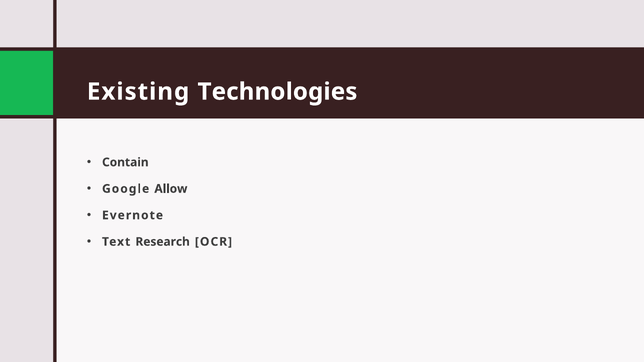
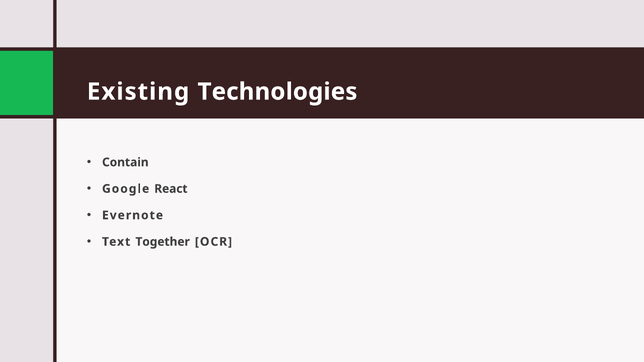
Allow: Allow -> React (171, 189)
Research: Research -> Together (163, 242)
